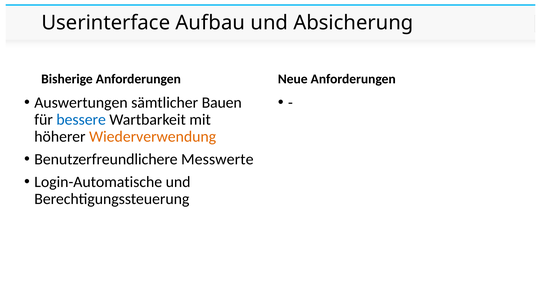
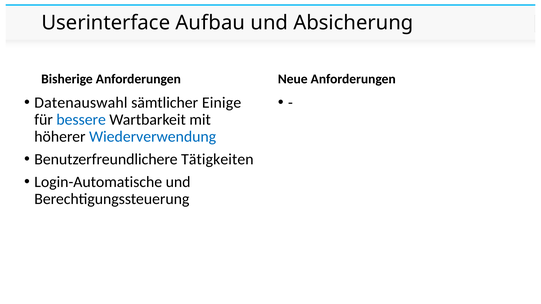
Auswertungen: Auswertungen -> Datenauswahl (81, 103)
Bauen: Bauen -> Einige (222, 103)
Wiederverwendung colour: orange -> blue (153, 137)
Messwerte: Messwerte -> Tätigkeiten (217, 159)
